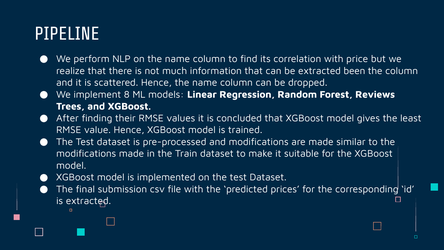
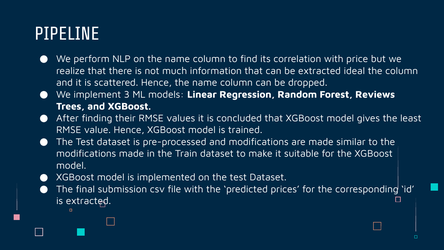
been: been -> ideal (354, 71)
8: 8 -> 3 (127, 94)
